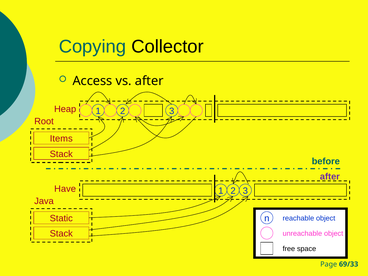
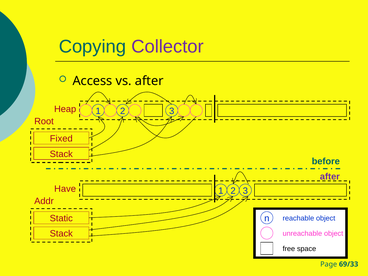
Collector colour: black -> purple (168, 47)
Items: Items -> Fixed (61, 139)
Java: Java -> Addr (44, 201)
